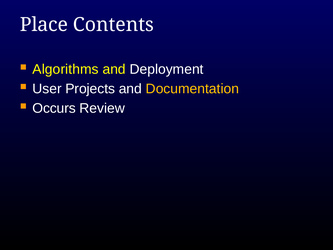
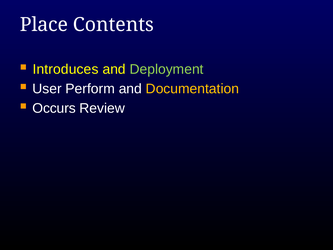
Algorithms: Algorithms -> Introduces (66, 69)
Deployment colour: white -> light green (167, 69)
Projects: Projects -> Perform (90, 89)
